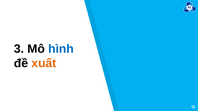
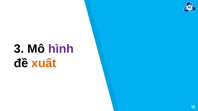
hình colour: blue -> purple (61, 49)
